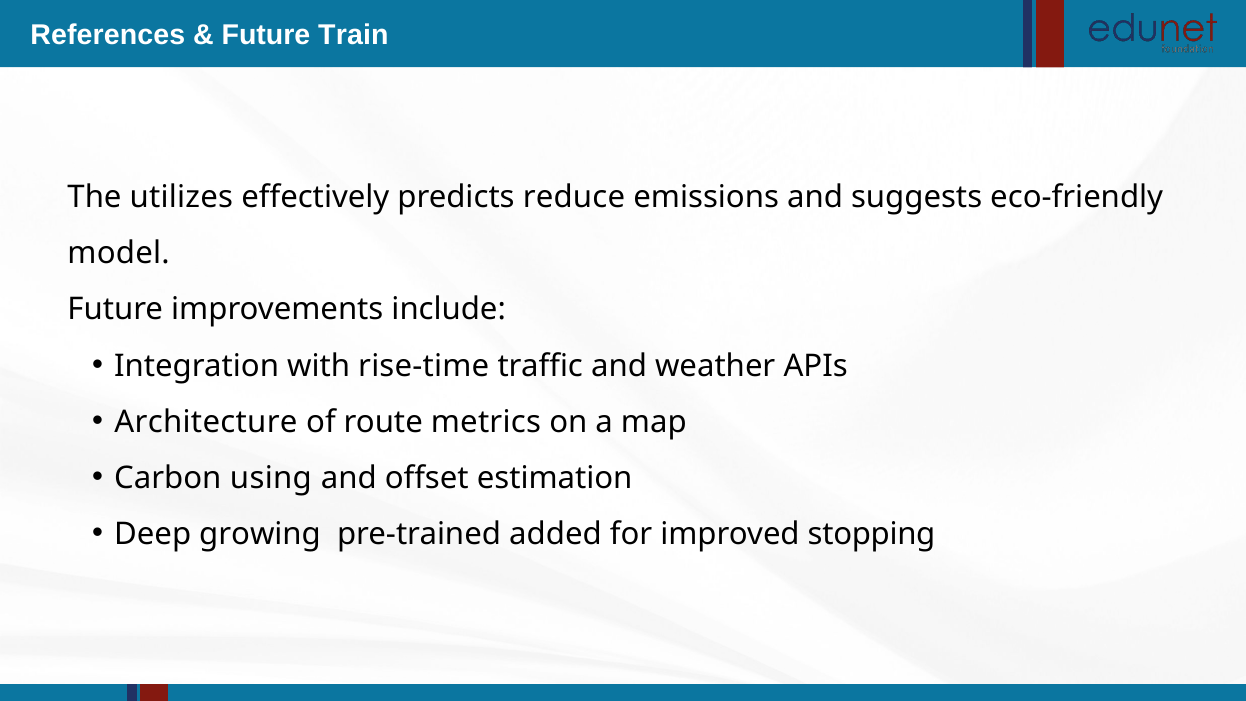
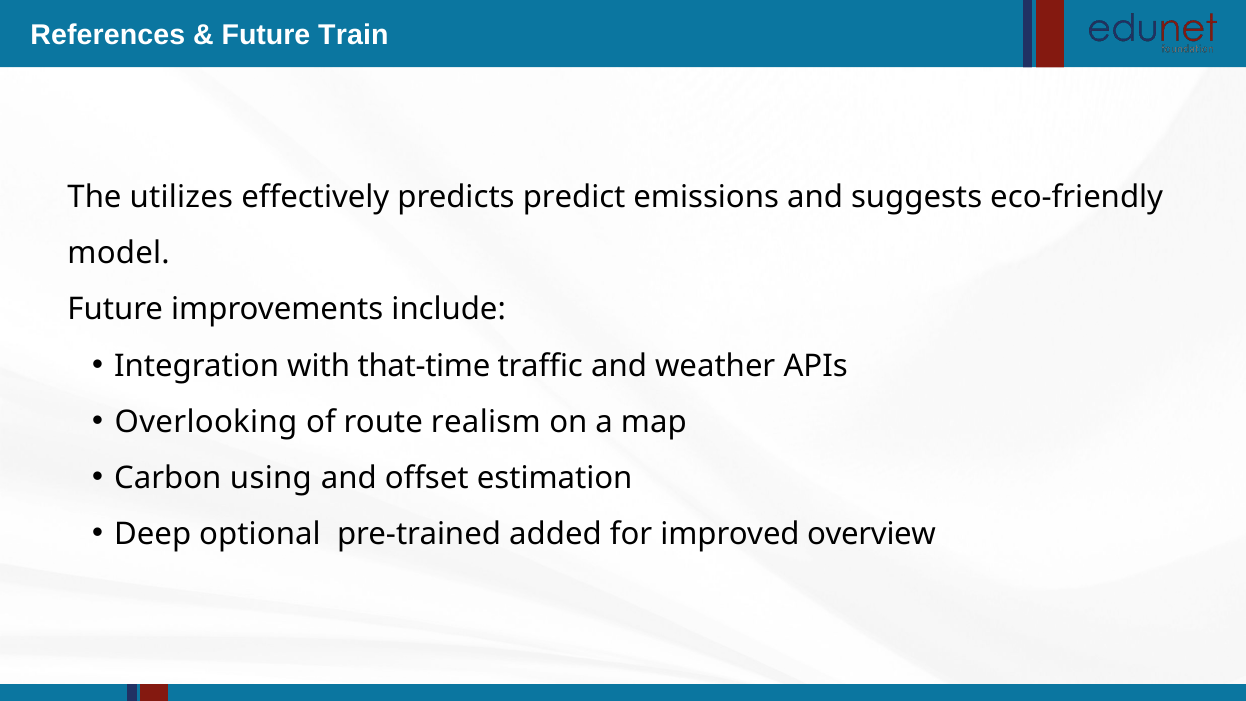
reduce: reduce -> predict (574, 197)
rise-time: rise-time -> that-time (424, 366)
Architecture: Architecture -> Overlooking (206, 422)
metrics: metrics -> realism (486, 422)
growing: growing -> optional (260, 534)
stopping: stopping -> overview (872, 534)
